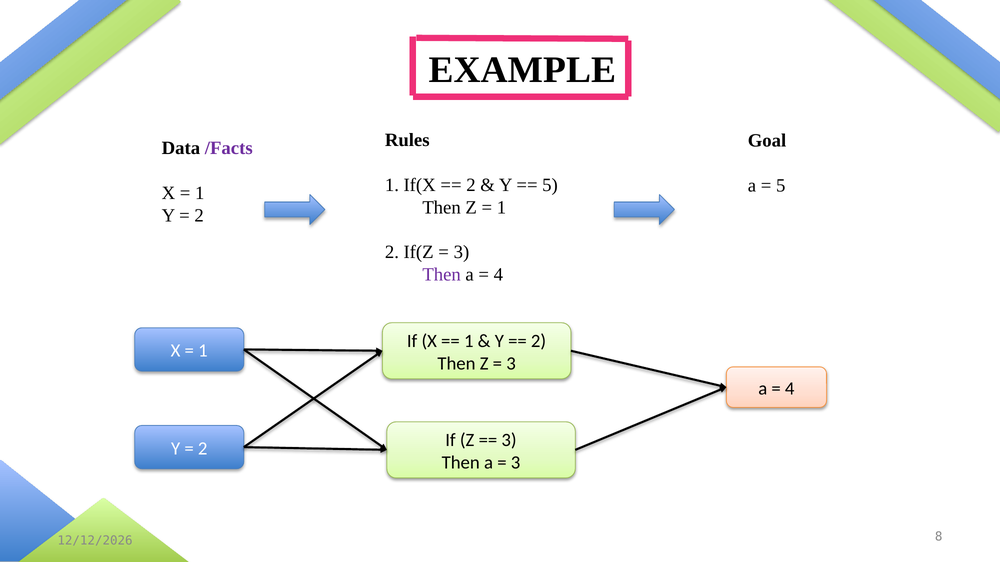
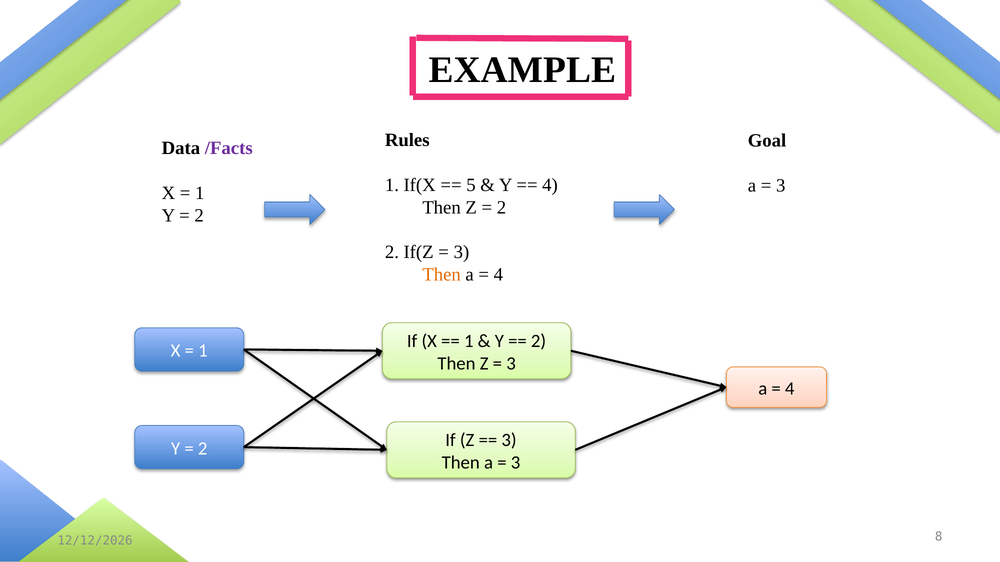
2: 2 -> 5 (471, 185)
5: 5 -> 4 (550, 185)
5: 5 -> 3 (781, 186)
1: 1 -> 2 (501, 208)
Then colour: purple -> orange (442, 275)
